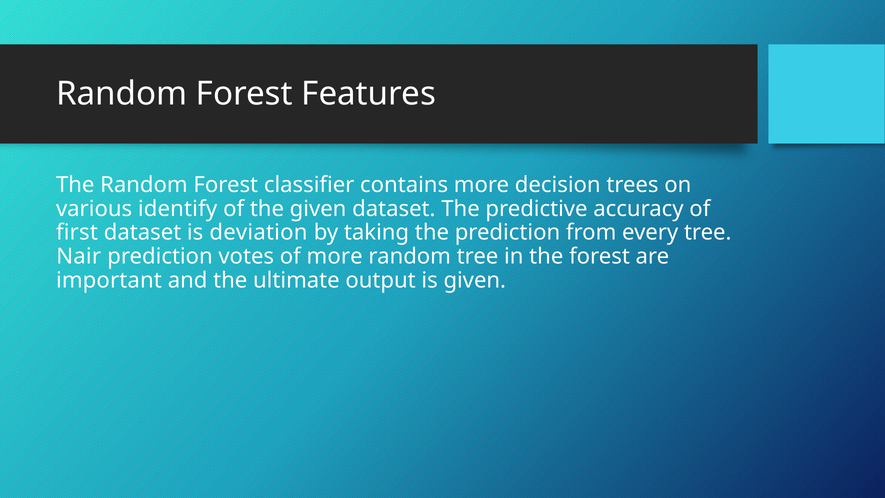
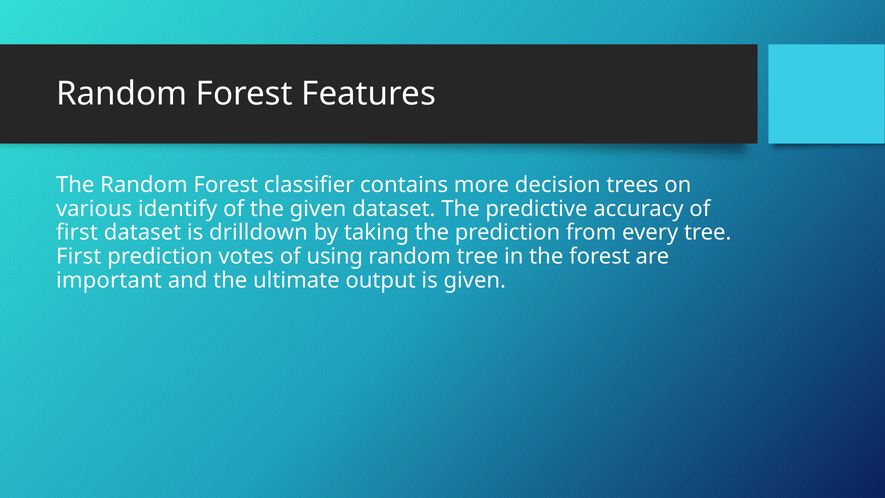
deviation: deviation -> drilldown (259, 233)
Nair: Nair -> First (79, 256)
of more: more -> using (335, 256)
